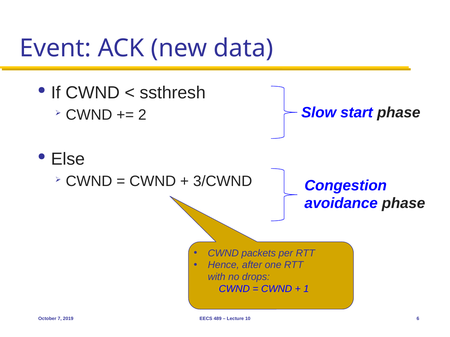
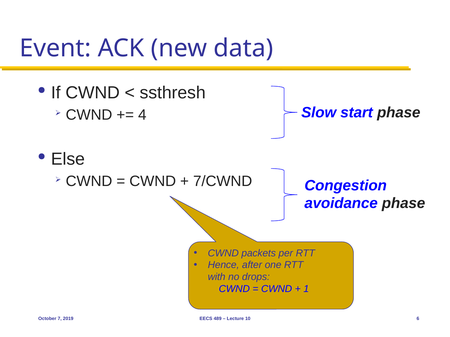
2: 2 -> 4 (142, 115)
3/CWND: 3/CWND -> 7/CWND (223, 182)
